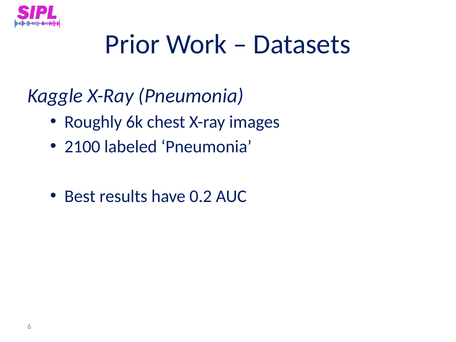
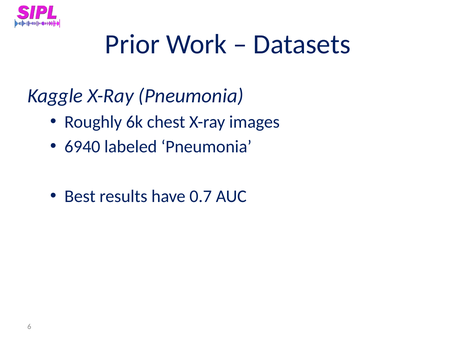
2100: 2100 -> 6940 (82, 147)
0.2: 0.2 -> 0.7 (201, 196)
